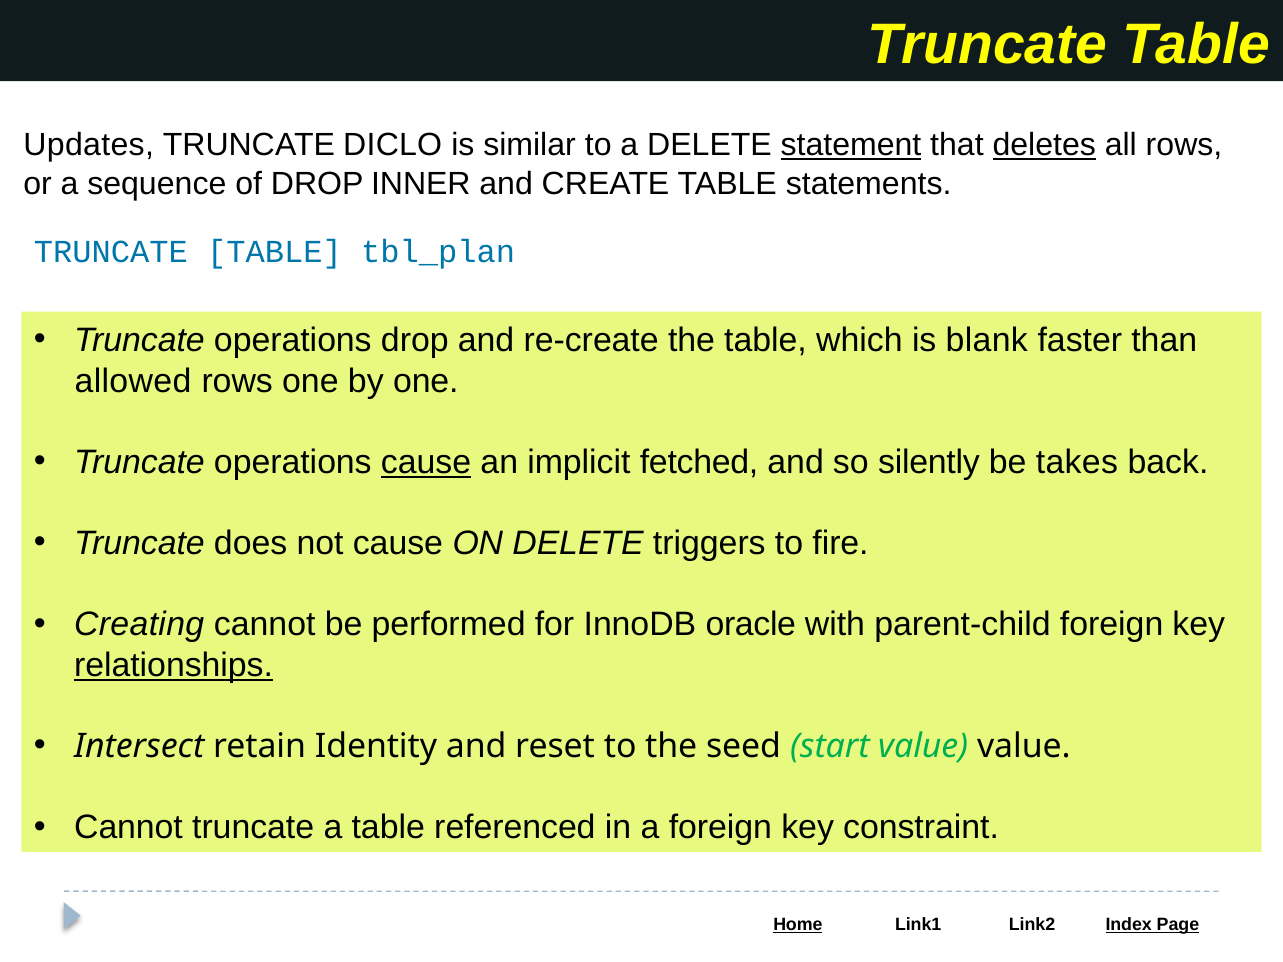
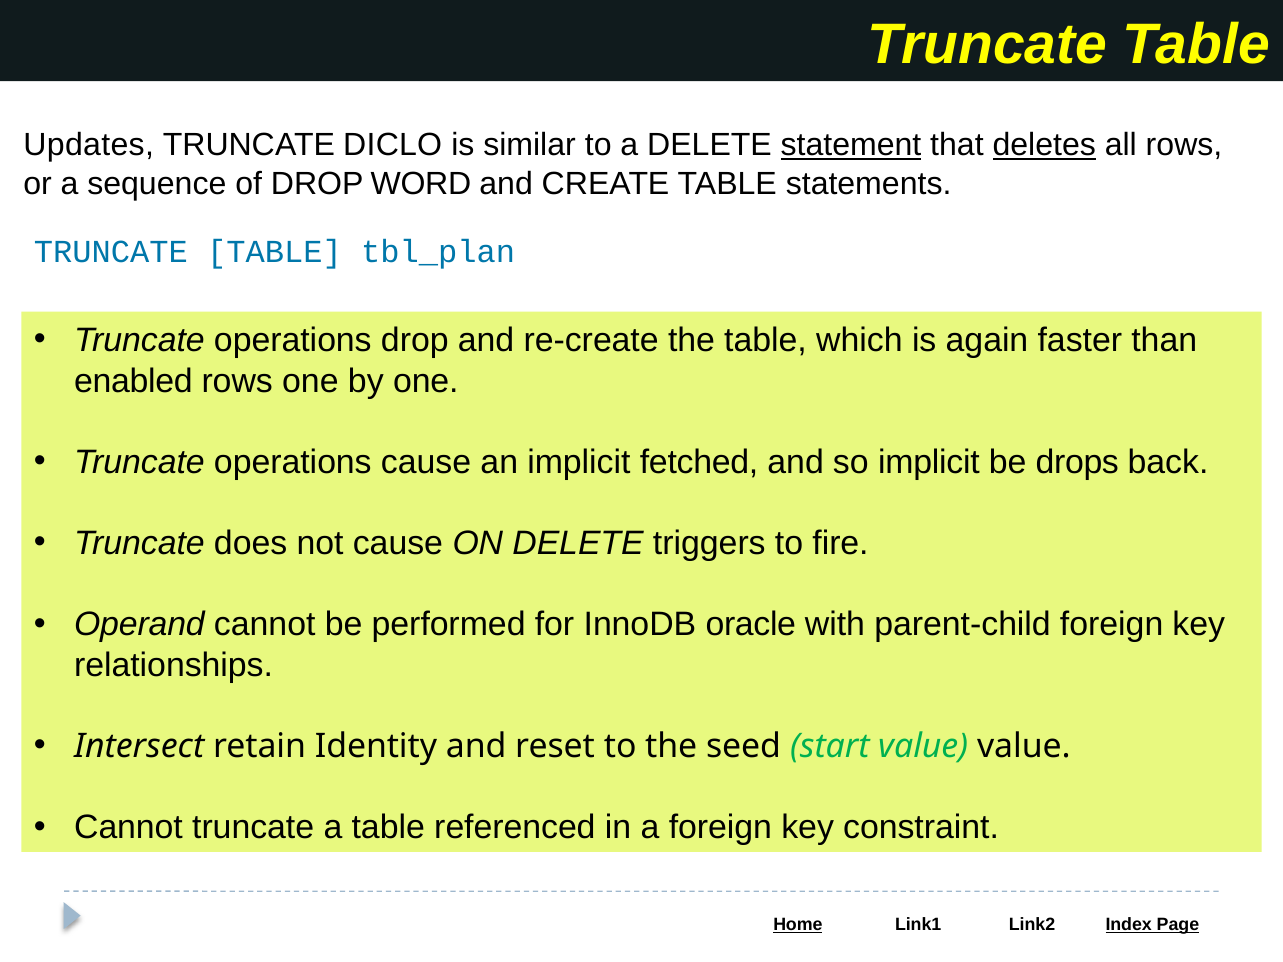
INNER: INNER -> WORD (421, 184)
blank: blank -> again (987, 341)
allowed: allowed -> enabled (133, 381)
cause underline: present -> none (426, 462)
so silently: silently -> implicit (929, 462)
takes: takes -> drops (1077, 462)
Creating: Creating -> Operand (139, 625)
relationships underline: present -> none (174, 666)
